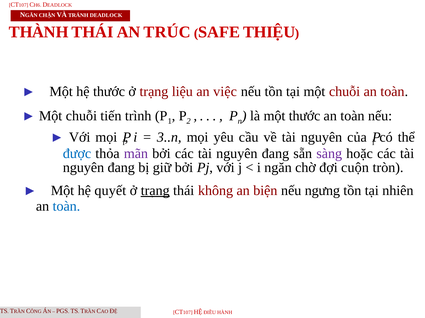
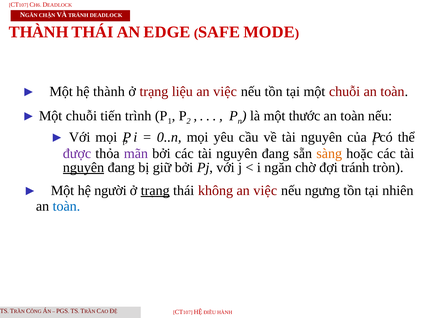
TRÚC: TRÚC -> EDGE (167, 32)
THIỆU: THIỆU -> MODE (269, 32)
hệ thước: thước -> thành (109, 92)
3..n: 3..n -> 0..n (169, 137)
được colour: blue -> purple (77, 154)
sàng colour: purple -> orange (329, 154)
nguyên underline: none -> present (84, 168)
đợi cuộn: cuộn -> tránh (355, 168)
quyết: quyết -> người (110, 191)
không an biện: biện -> việc (265, 191)
